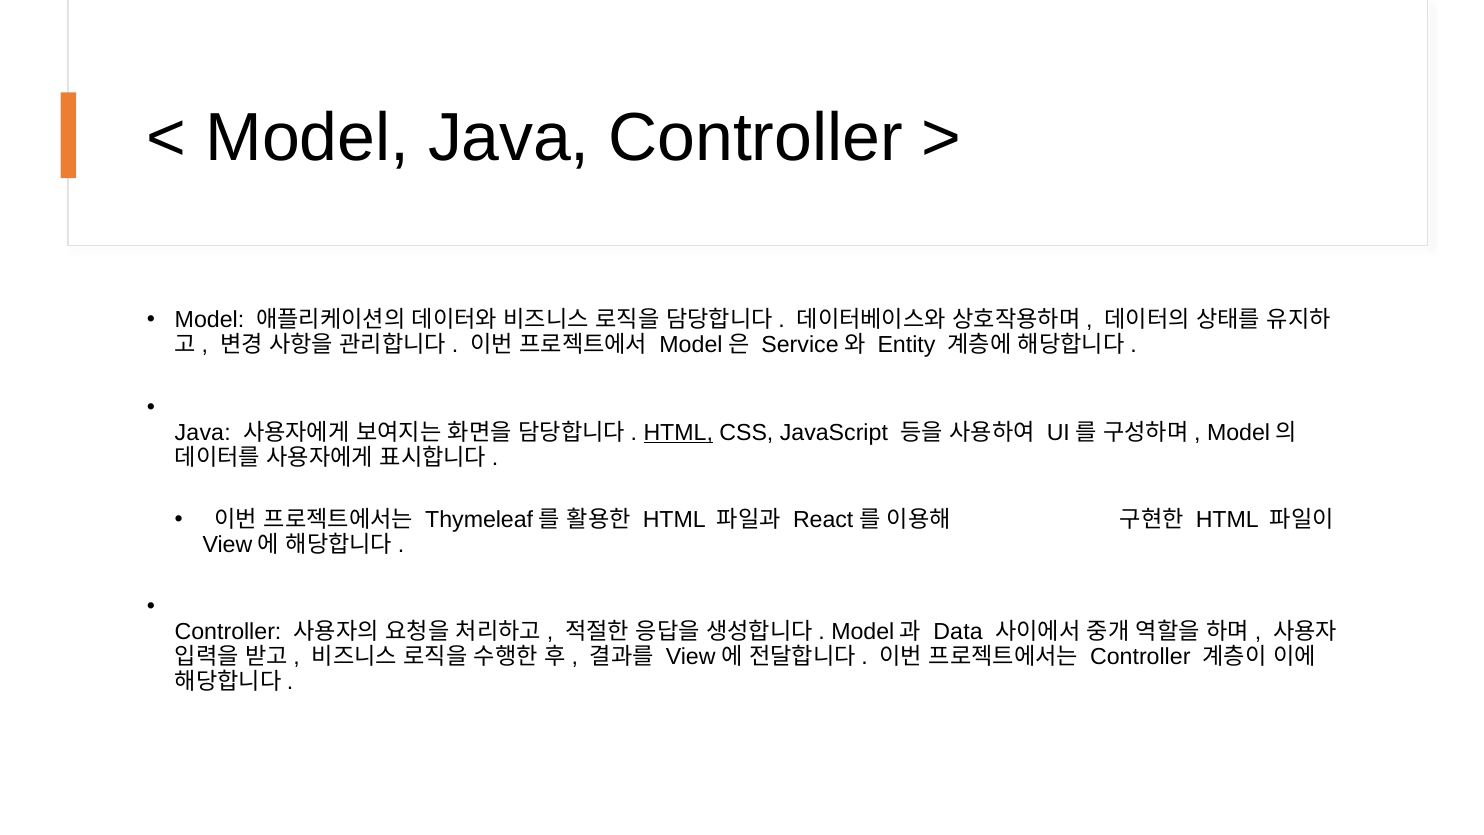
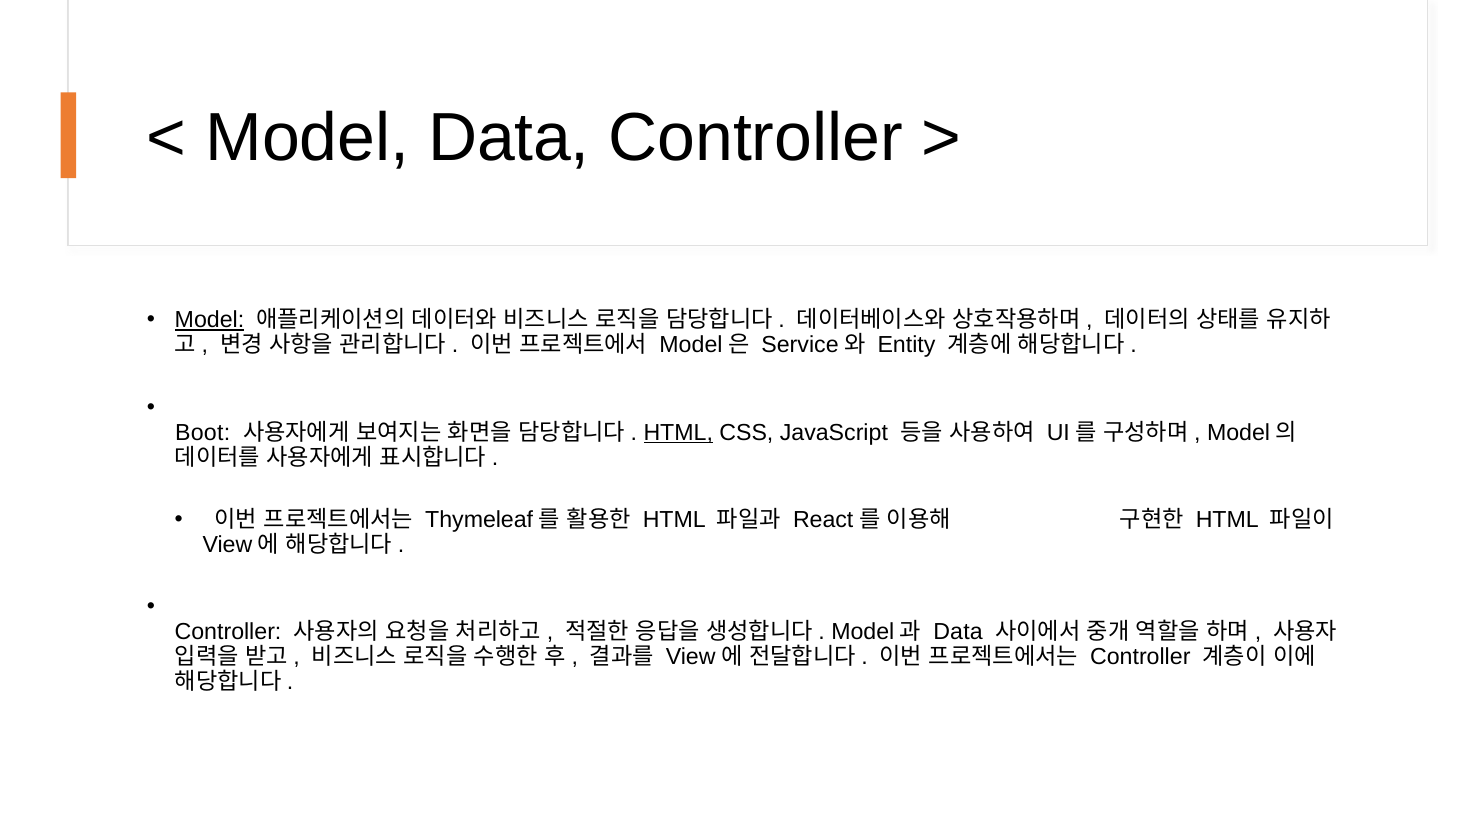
Model Java: Java -> Data (509, 138)
Model underline: none -> present (209, 320)
Java: Java -> Boot (203, 432)
